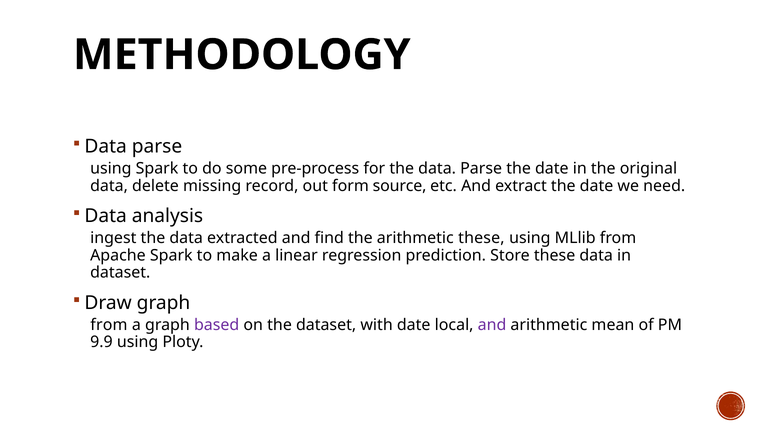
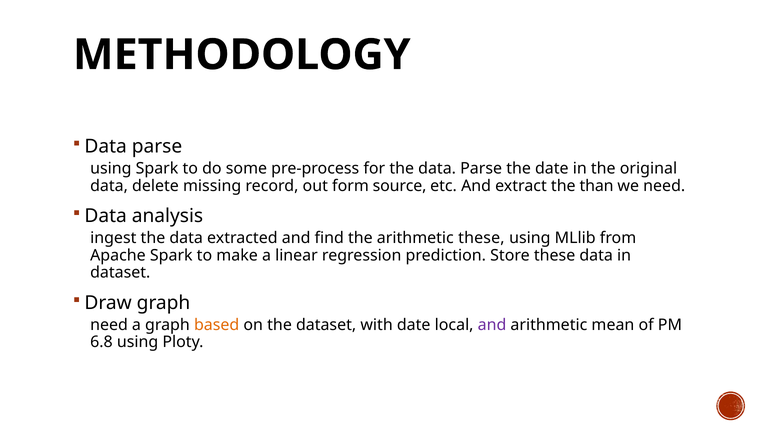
extract the date: date -> than (597, 186)
from: from -> need (109, 325)
based colour: purple -> orange (217, 325)
9.9: 9.9 -> 6.8 (101, 342)
